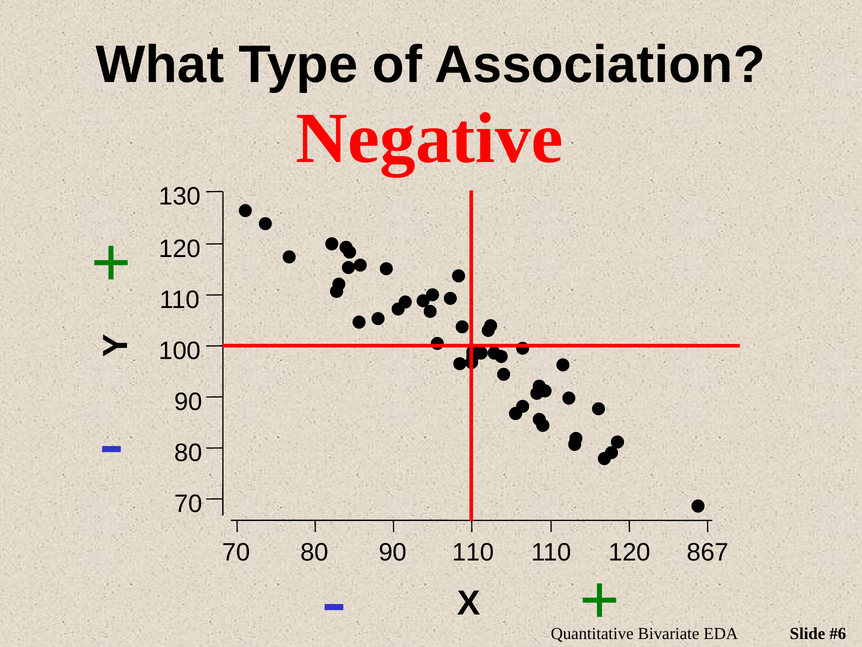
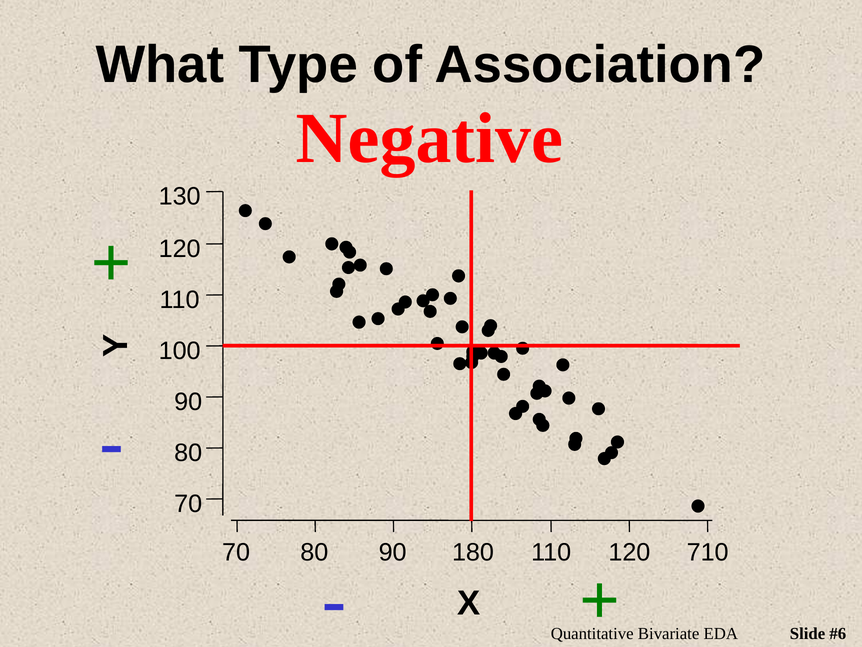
90 110: 110 -> 180 (473, 552)
867: 867 -> 710 (708, 552)
